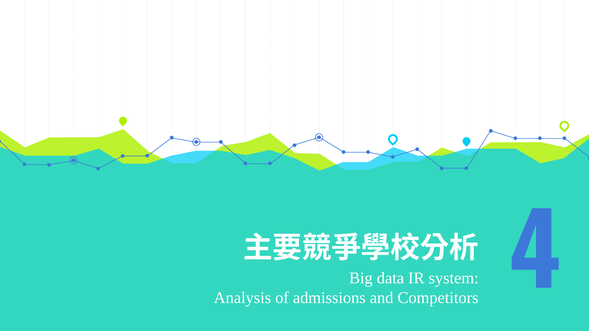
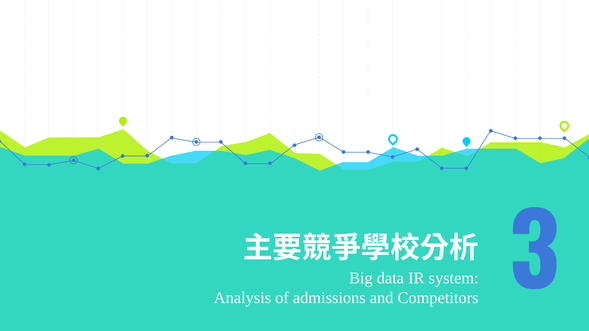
4: 4 -> 3 (534, 256)
